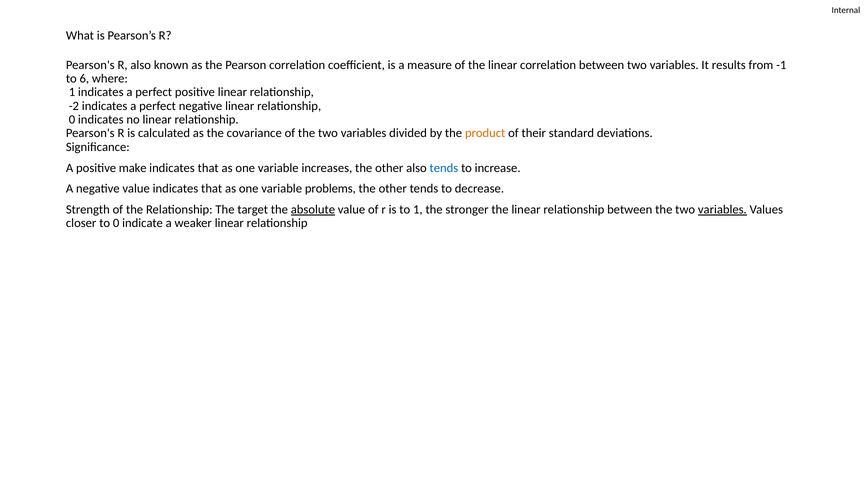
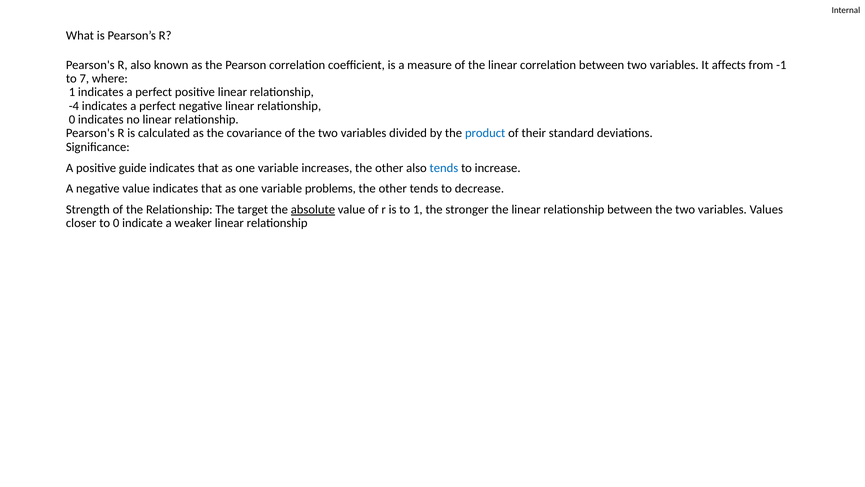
results: results -> affects (729, 65)
6: 6 -> 7 (84, 79)
-2: -2 -> -4 (74, 106)
product colour: orange -> blue (485, 133)
make: make -> guide (133, 168)
variables underline: present -> none (722, 209)
